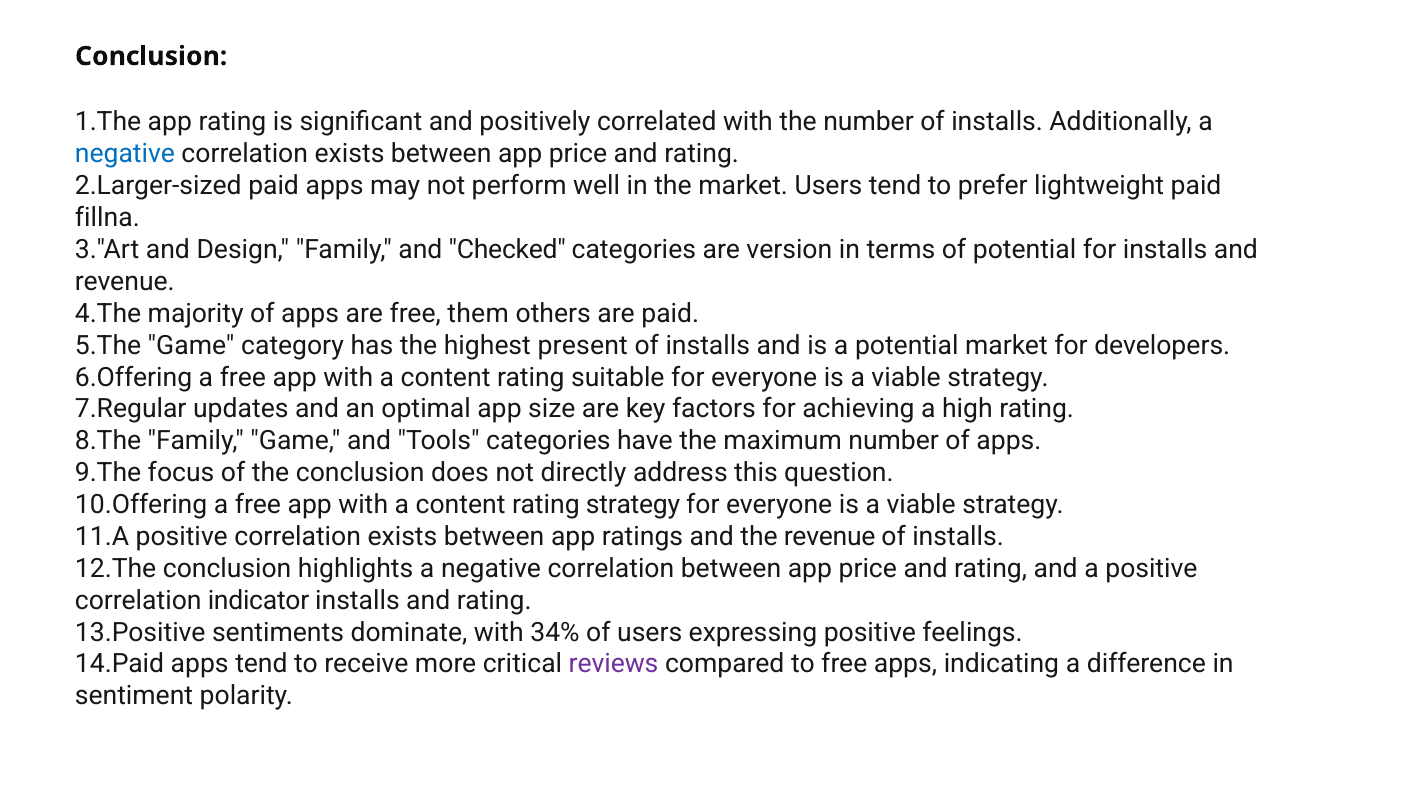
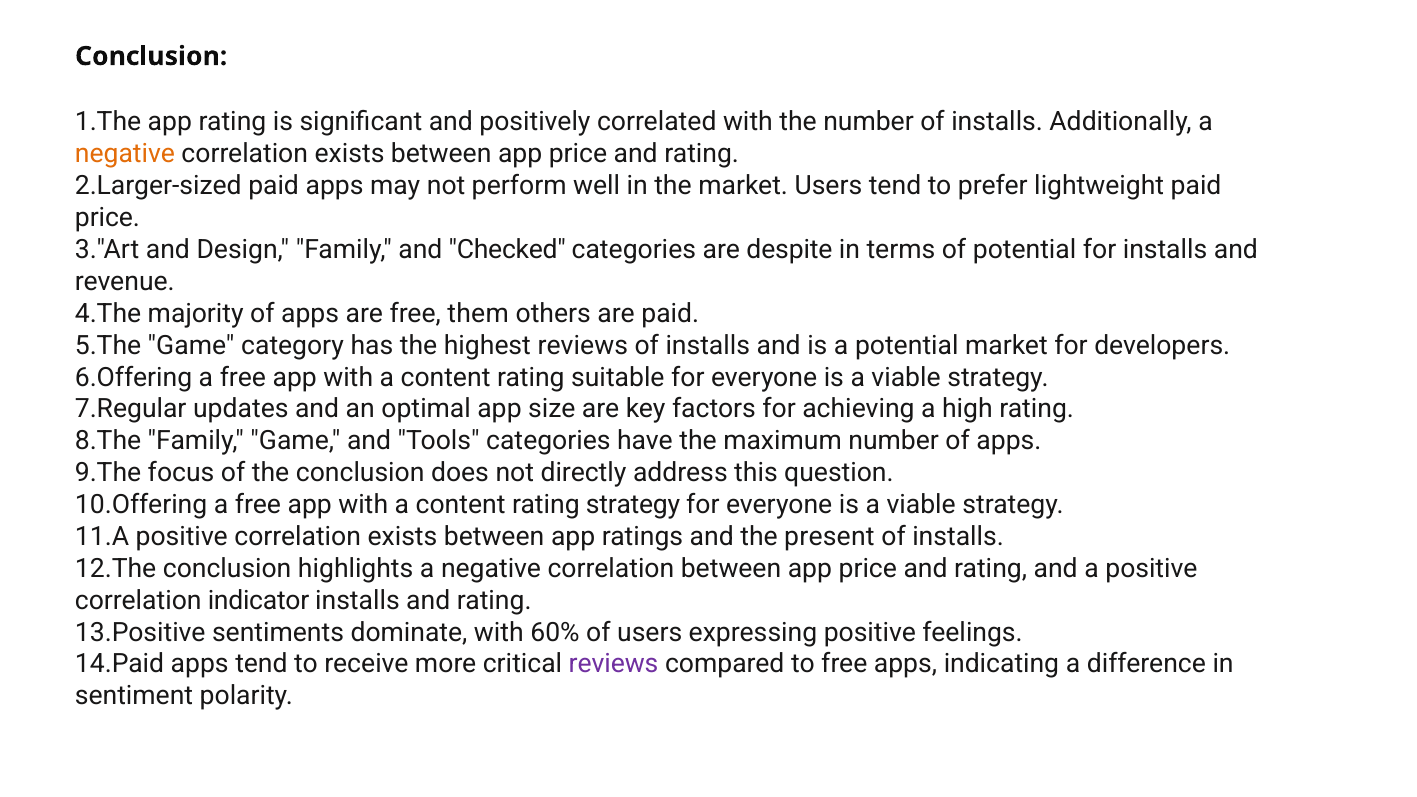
negative colour: blue -> orange (125, 154)
fillna: fillna -> price (107, 218)
version: version -> despite (789, 250)
highest present: present -> reviews (583, 345)
the revenue: revenue -> present (829, 537)
34%: 34% -> 60% (555, 632)
